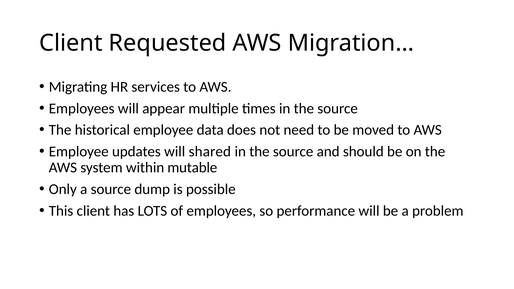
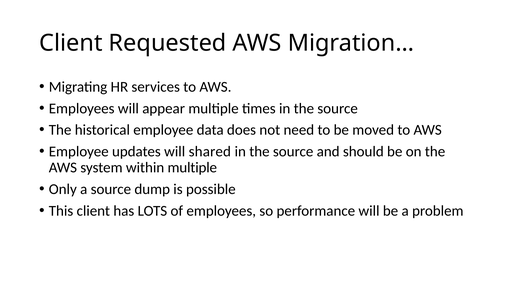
within mutable: mutable -> multiple (192, 168)
